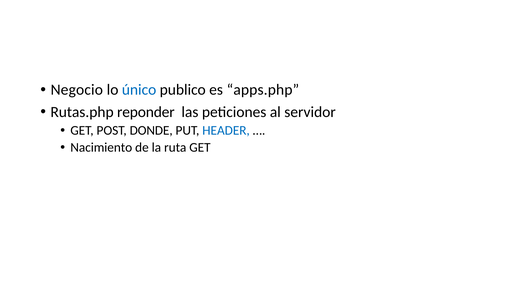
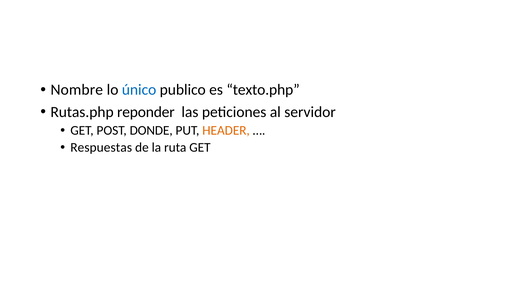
Negocio: Negocio -> Nombre (77, 90)
apps.php: apps.php -> texto.php (263, 90)
HEADER colour: blue -> orange (226, 130)
Nacimiento: Nacimiento -> Respuestas (101, 147)
